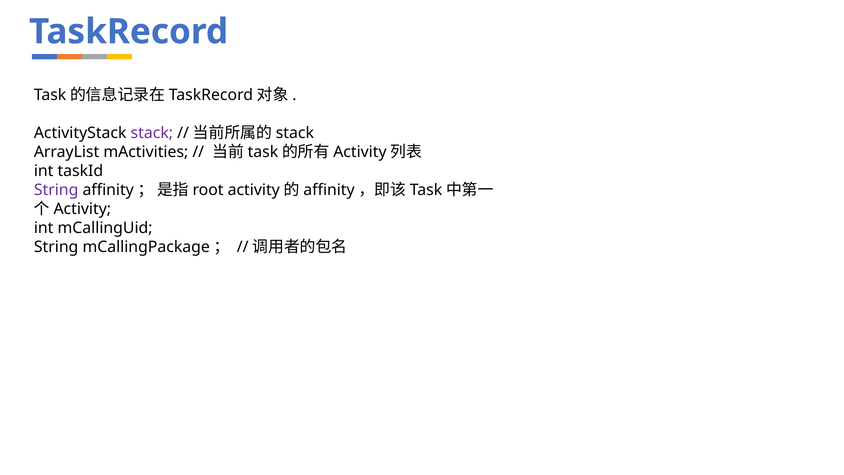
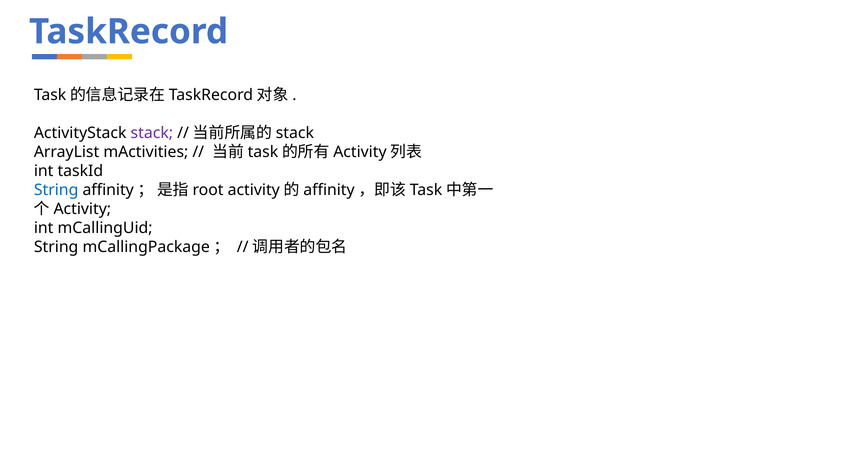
String colour: purple -> blue (56, 190)
